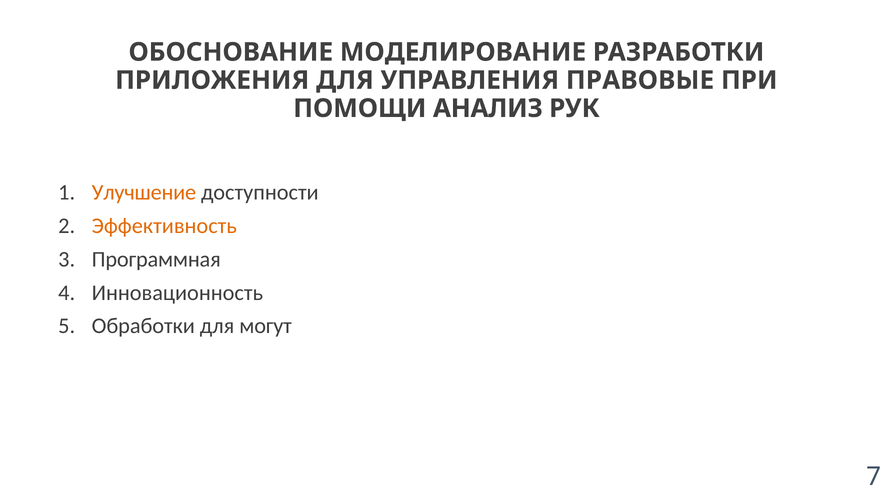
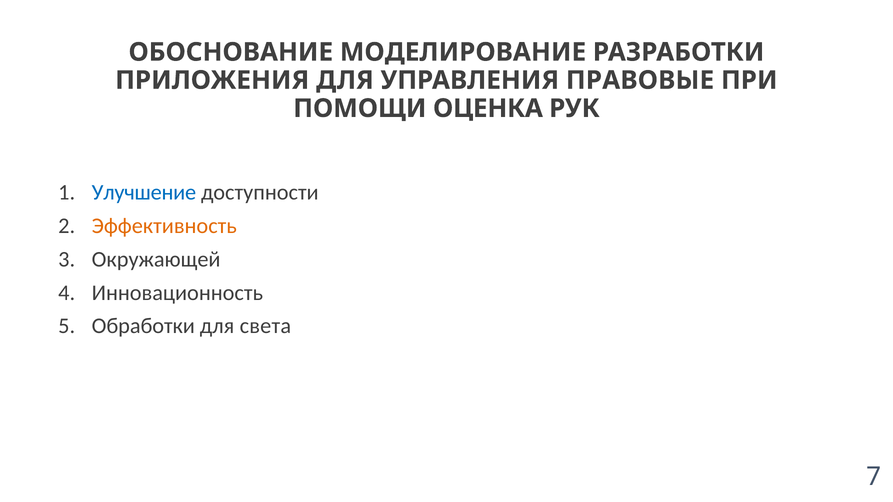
АНАЛИЗ: АНАЛИЗ -> ОЦЕНКА (488, 108)
Улучшение colour: orange -> blue (144, 193)
Программная: Программная -> Окружающей (156, 259)
могут: могут -> света (265, 326)
